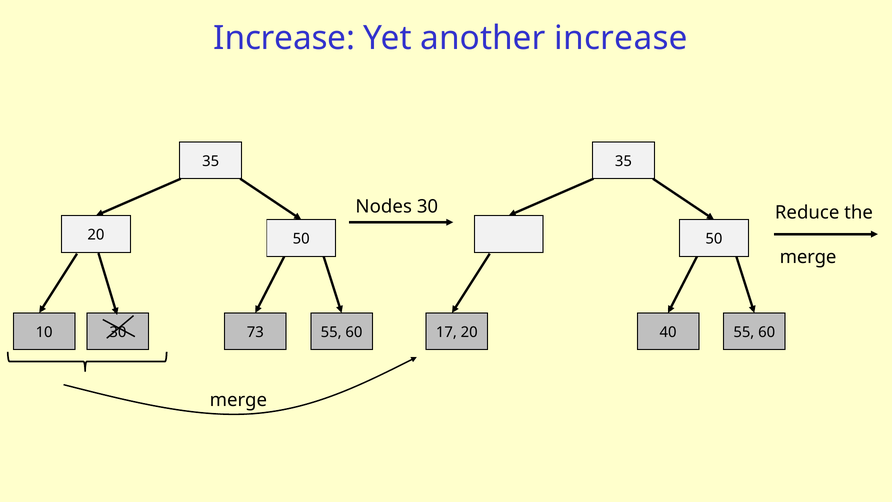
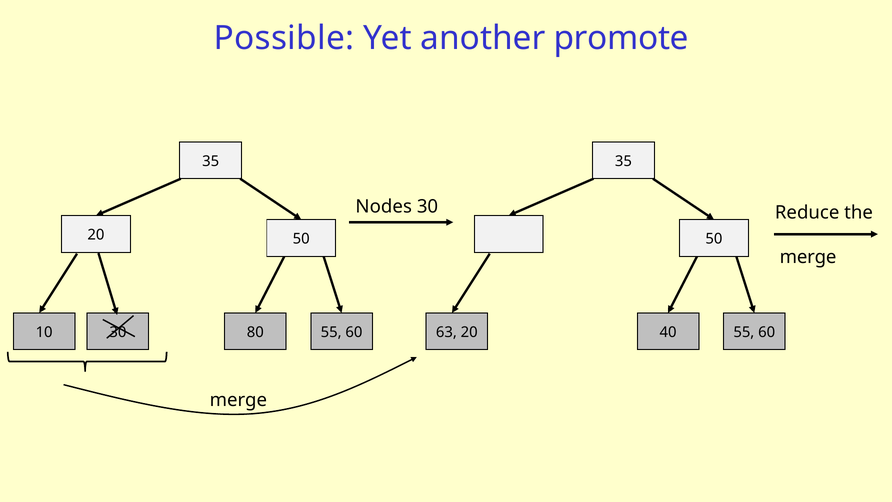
Increase: Increase -> Possible (284, 38)
another increase: increase -> promote (621, 38)
73: 73 -> 80 (255, 332)
17: 17 -> 63 (446, 332)
